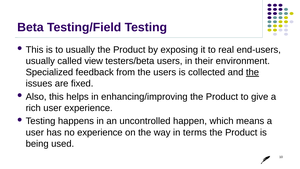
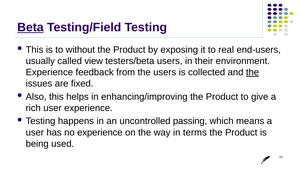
Beta underline: none -> present (30, 27)
to usually: usually -> without (80, 50)
Specialized: Specialized -> Experience (49, 72)
happen: happen -> passing (190, 121)
